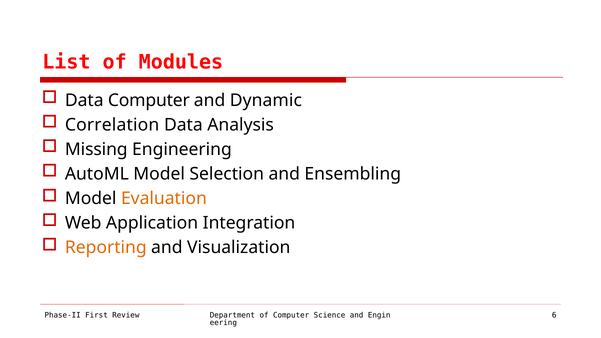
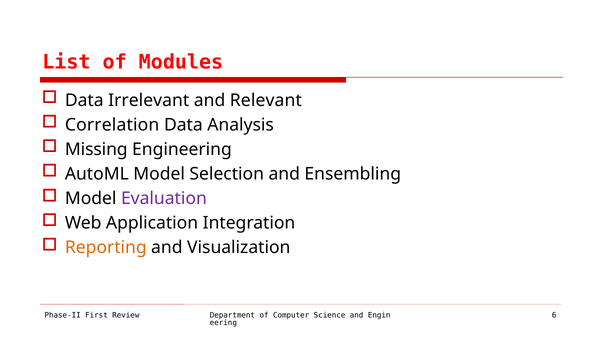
Data Computer: Computer -> Irrelevant (149, 100)
Dynamic: Dynamic -> Relevant (266, 100)
Evaluation colour: orange -> purple (164, 199)
